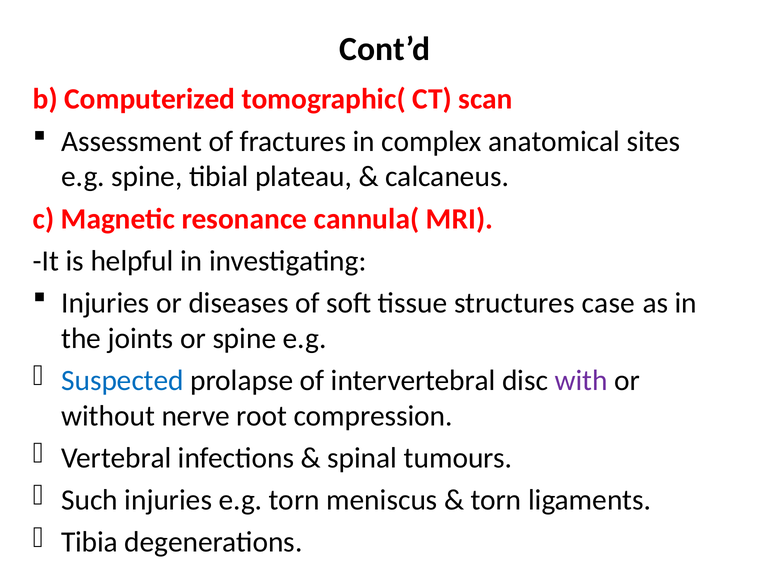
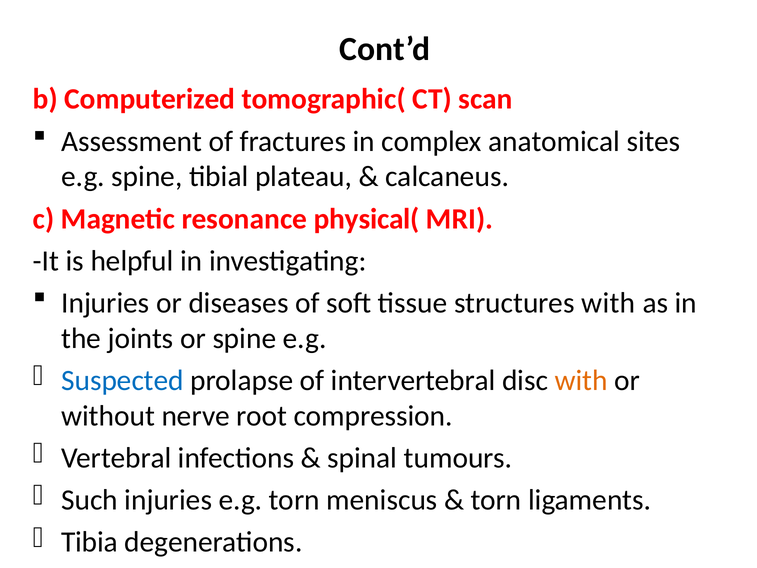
cannula(: cannula( -> physical( (367, 219)
structures case: case -> with (608, 303)
with colour: purple -> orange (581, 380)
